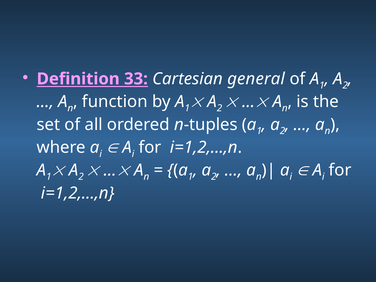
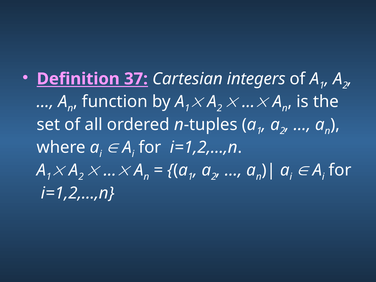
33: 33 -> 37 (136, 79)
general: general -> integers (256, 79)
